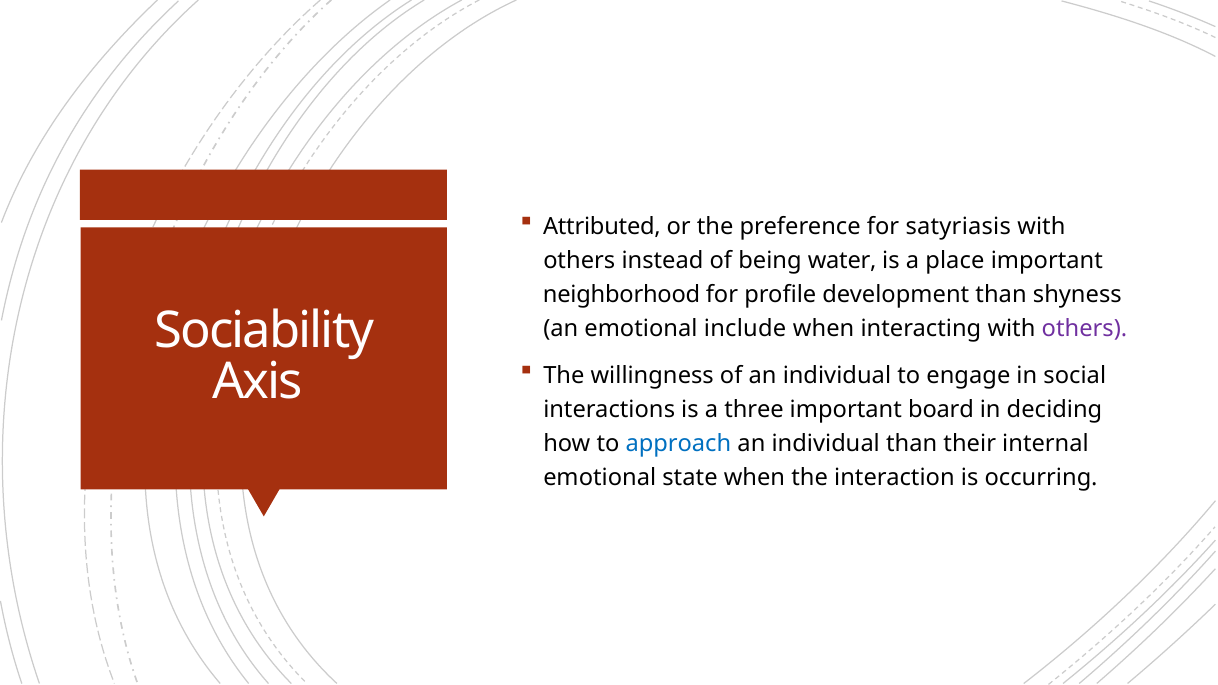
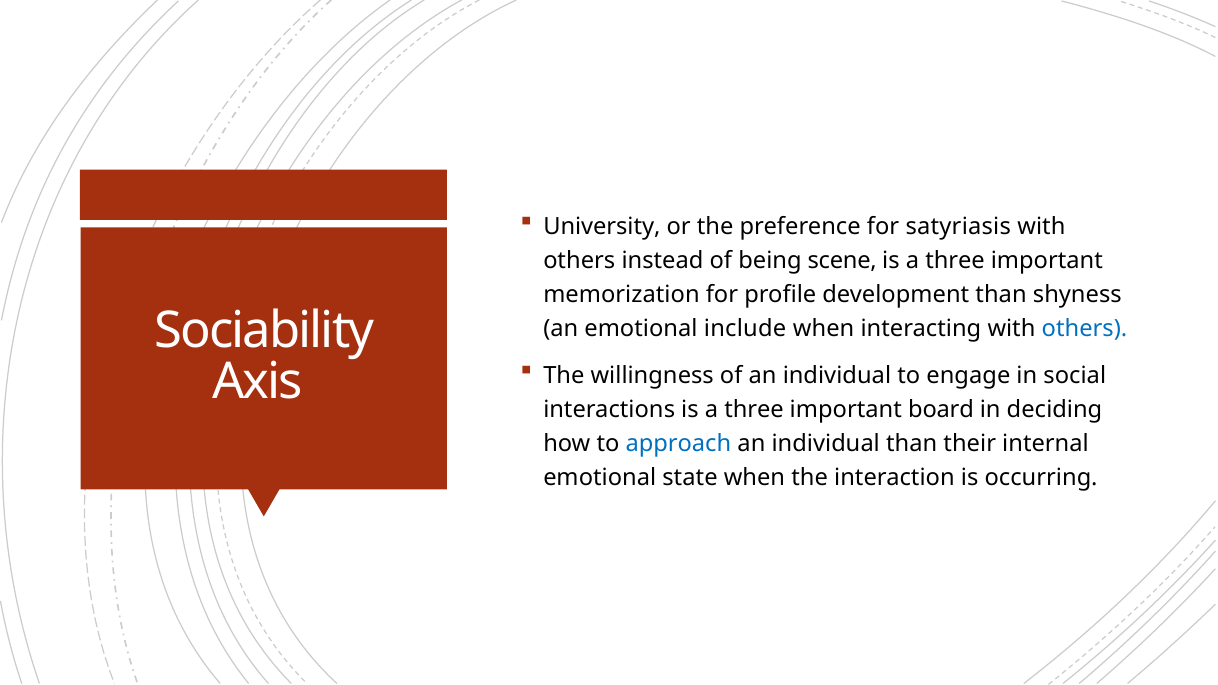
Attributed: Attributed -> University (602, 226)
water: water -> scene (842, 260)
place: place -> three (955, 260)
neighborhood: neighborhood -> memorization (621, 295)
others colour: purple -> blue (1084, 329)
